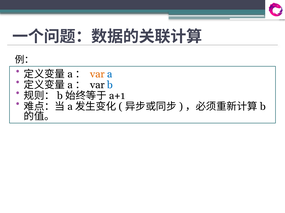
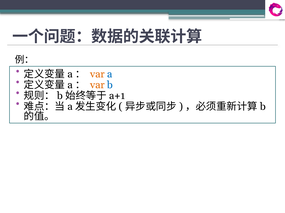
var colour: black -> orange (97, 85)
